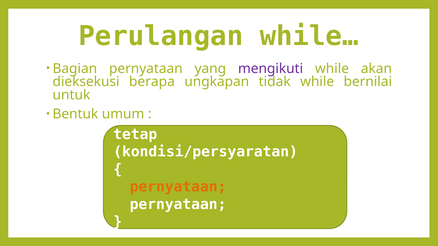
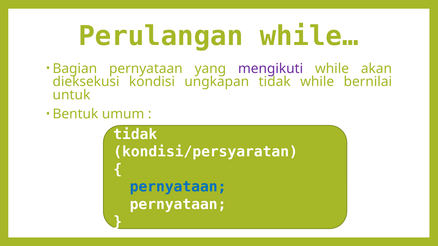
berapa: berapa -> kondisi (152, 82)
tetap: tetap -> tidak (135, 134)
pernyataan colour: orange -> blue (178, 187)
